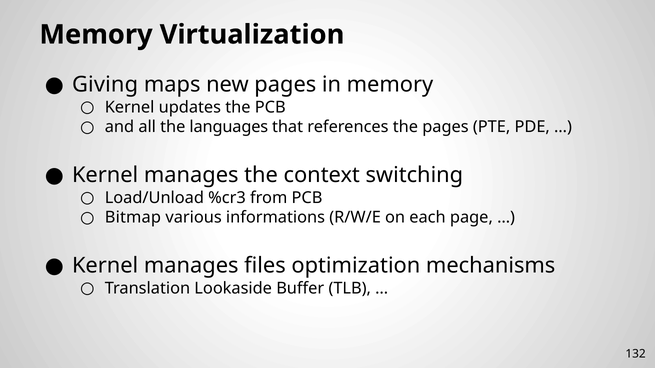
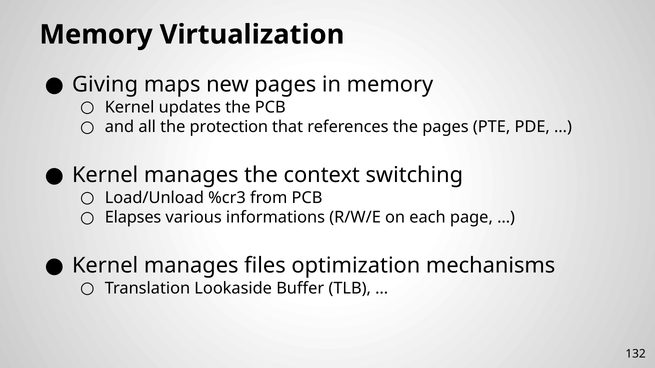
languages: languages -> protection (229, 127)
Bitmap: Bitmap -> Elapses (133, 218)
